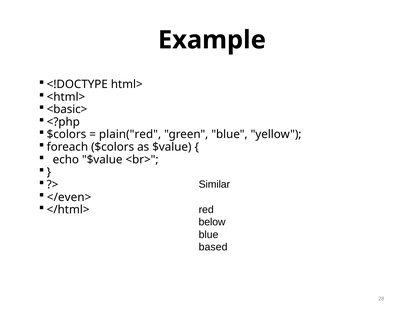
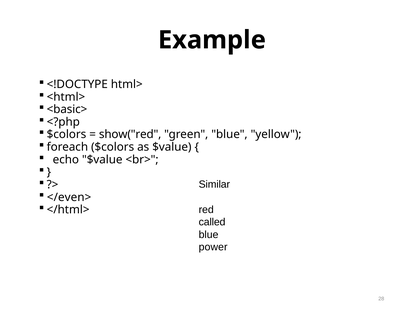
plain("red: plain("red -> show("red (130, 134)
below: below -> called (212, 222)
based: based -> power (213, 247)
